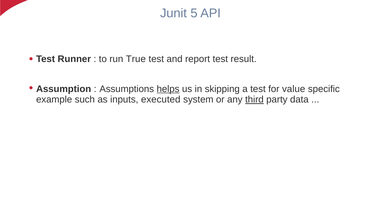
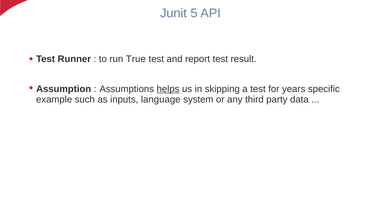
value: value -> years (294, 89)
executed: executed -> language (161, 100)
third underline: present -> none (254, 100)
